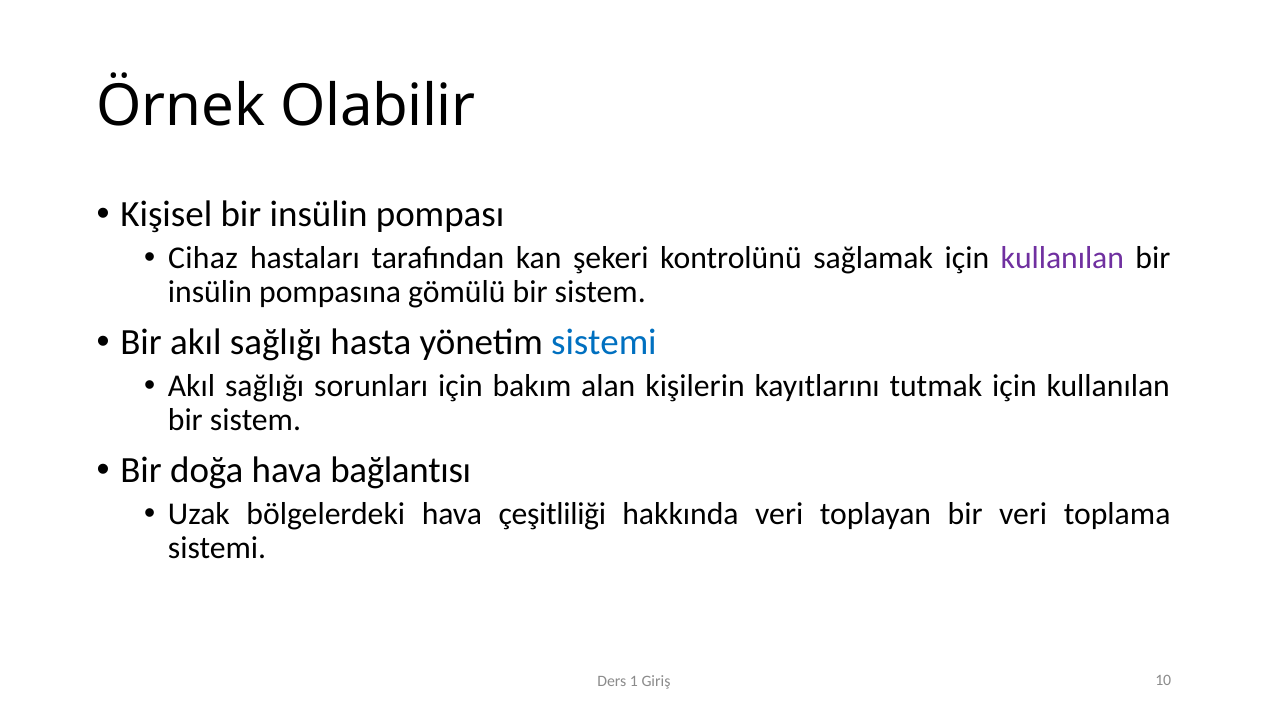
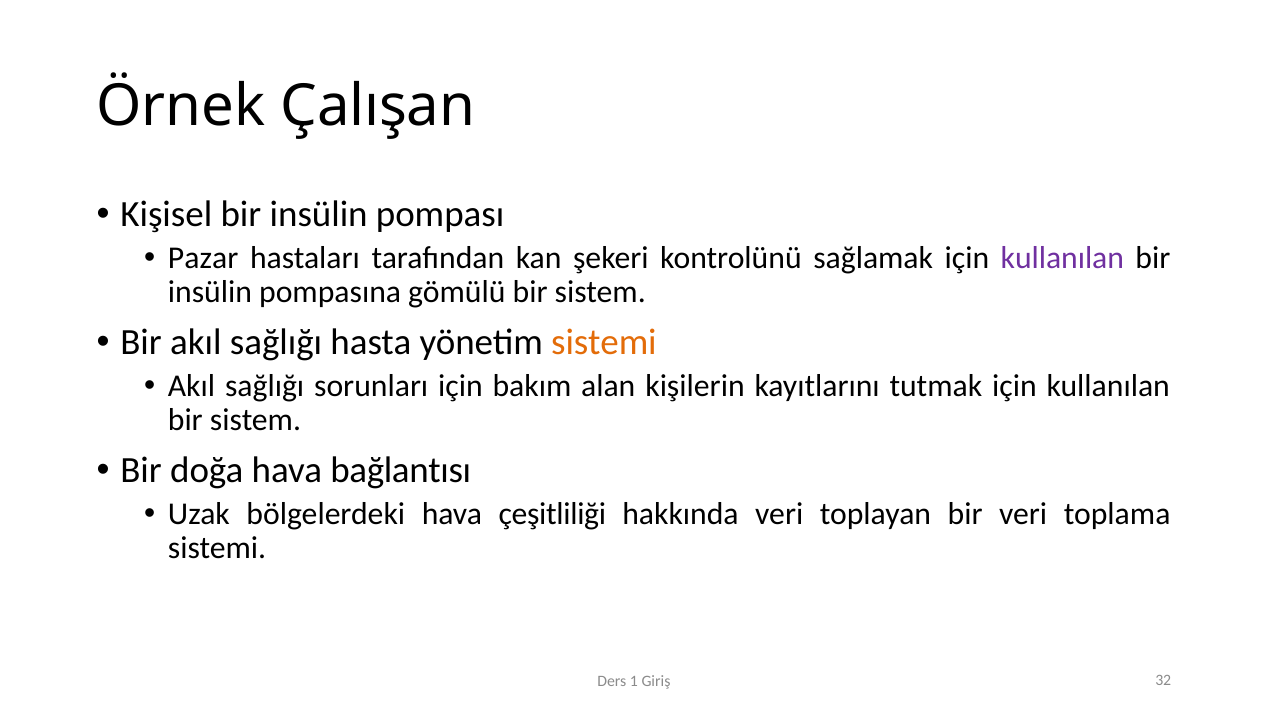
Olabilir: Olabilir -> Çalışan (378, 107)
Cihaz: Cihaz -> Pazar (203, 258)
sistemi colour: blue -> orange (604, 342)
10: 10 -> 32 (1163, 681)
